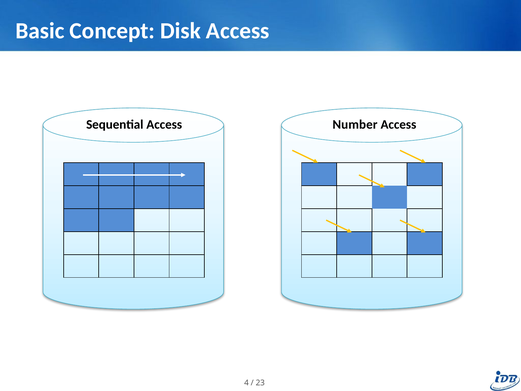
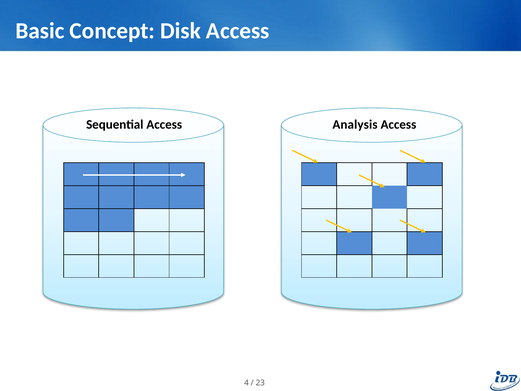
Number: Number -> Analysis (355, 125)
